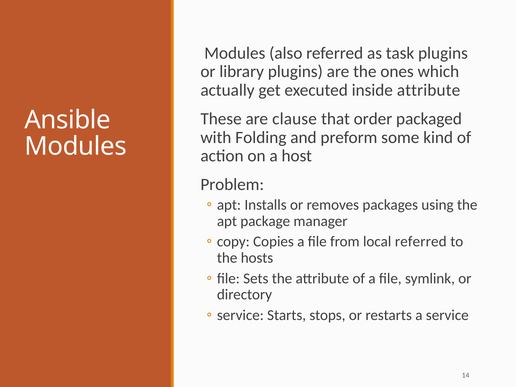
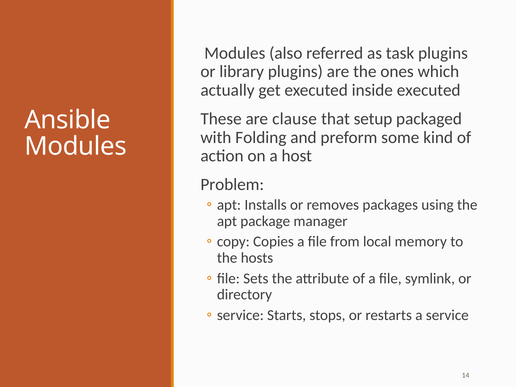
inside attribute: attribute -> executed (429, 90)
order: order -> setup (373, 119)
local referred: referred -> memory (421, 242)
